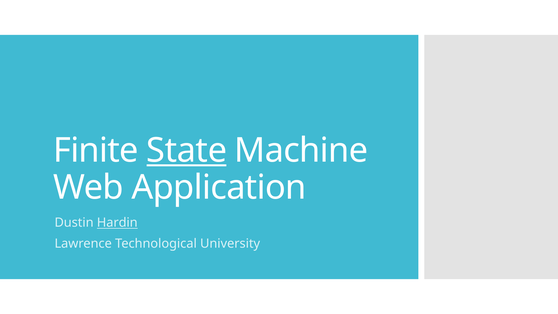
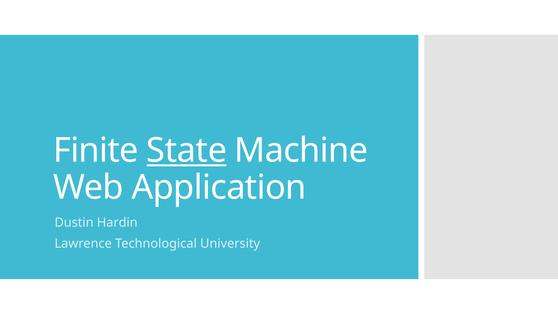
Hardin underline: present -> none (117, 223)
